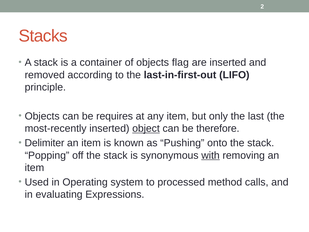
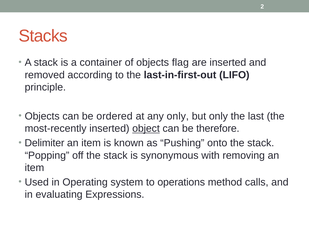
requires: requires -> ordered (114, 116)
any item: item -> only (178, 116)
with underline: present -> none (211, 155)
processed: processed -> operations (181, 182)
